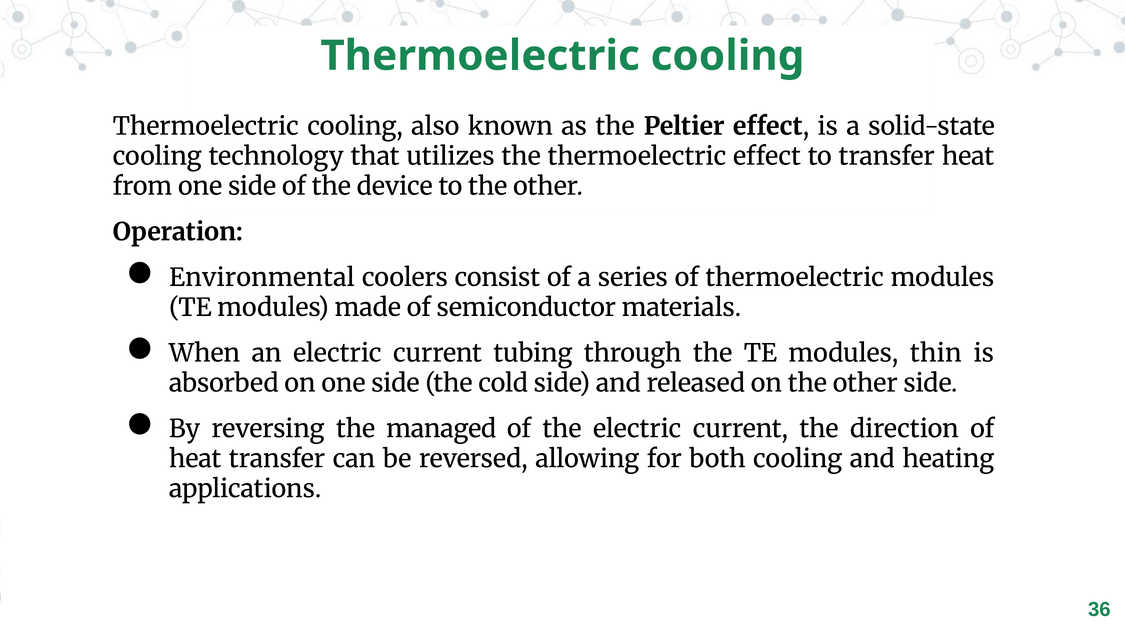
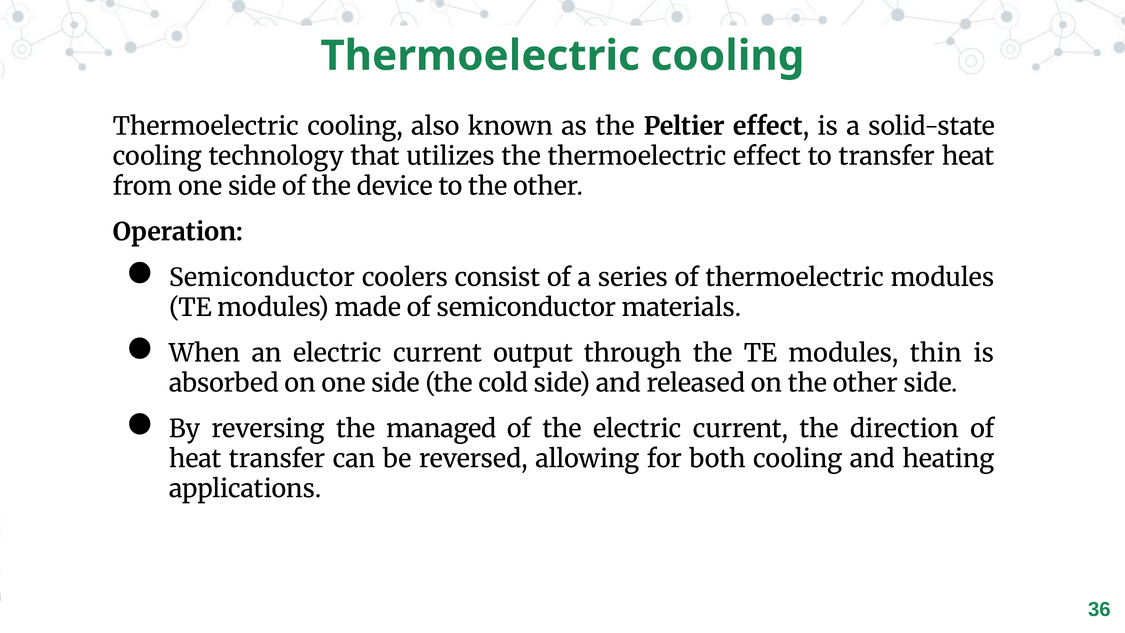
Environmental: Environmental -> Semiconductor (262, 278)
tubing: tubing -> output (533, 353)
